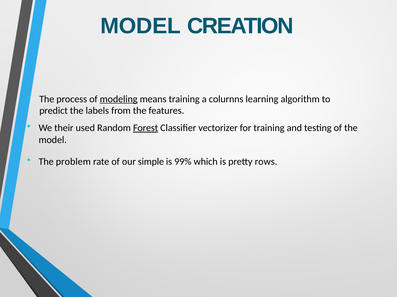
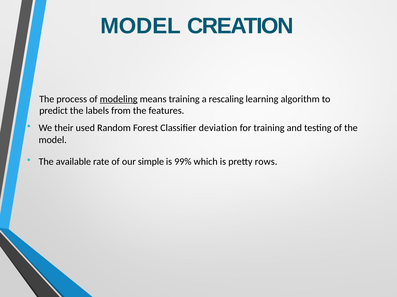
colurnns: colurnns -> rescaling (226, 99)
Forest underline: present -> none (146, 128)
vectorizer: vectorizer -> deviation (218, 128)
problem: problem -> available (73, 162)
